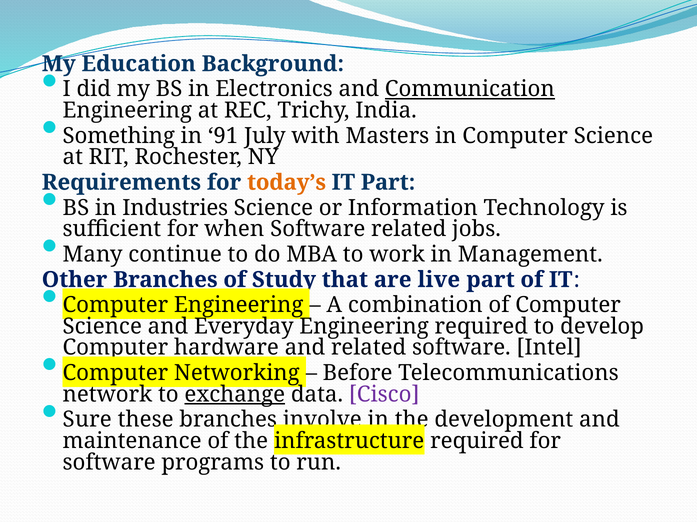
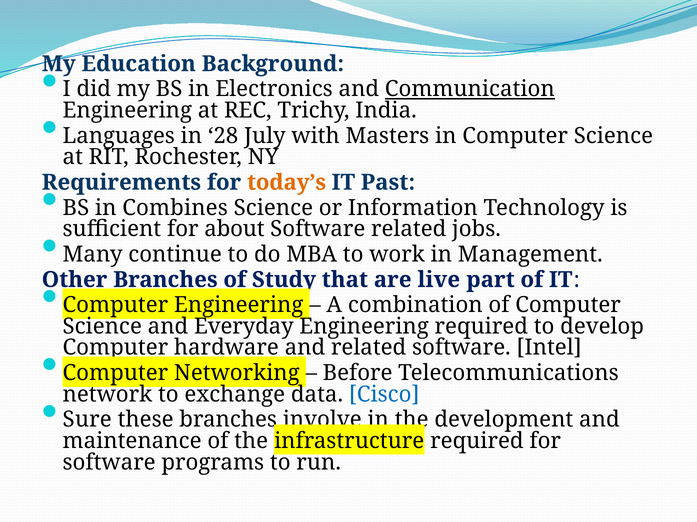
Something: Something -> Languages (119, 136)
91: 91 -> 28 (223, 136)
IT Part: Part -> Past (388, 183)
Industries: Industries -> Combines (175, 208)
when: when -> about (234, 229)
exchange underline: present -> none (235, 395)
Cisco colour: purple -> blue (384, 395)
